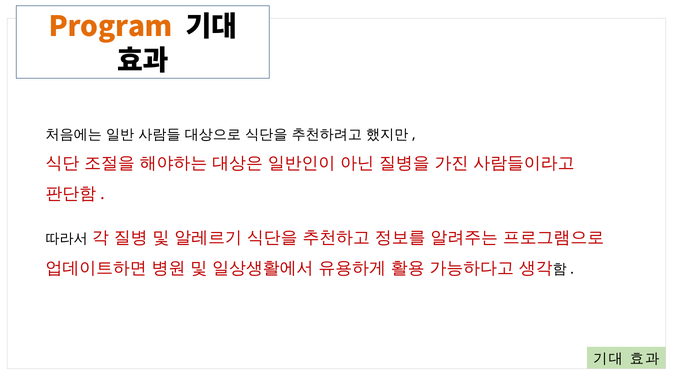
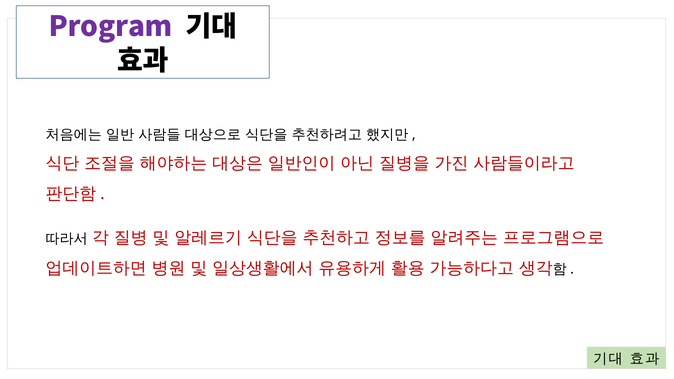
Program colour: orange -> purple (111, 27)
